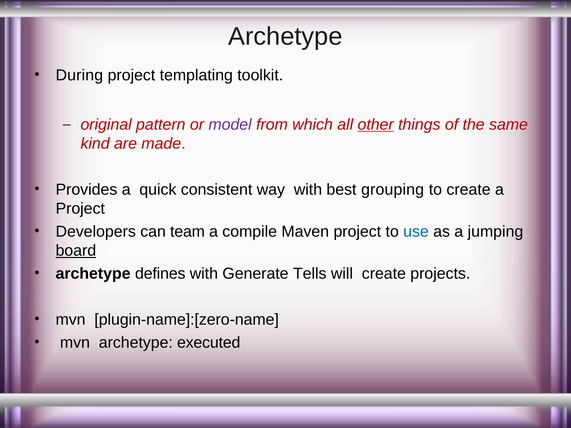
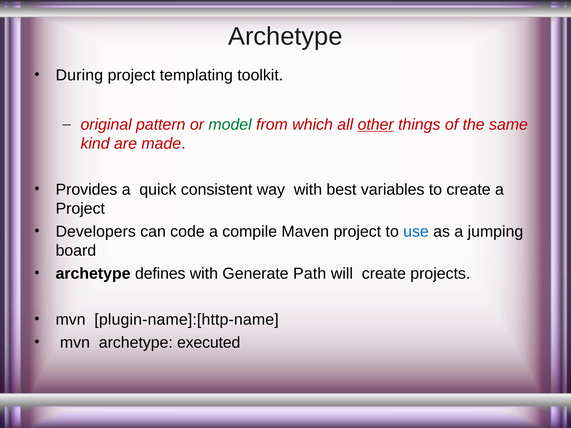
model colour: purple -> green (230, 125)
grouping: grouping -> variables (393, 190)
team: team -> code (187, 232)
board underline: present -> none (76, 251)
Tells: Tells -> Path (310, 274)
plugin-name]:[zero-name: plugin-name]:[zero-name -> plugin-name]:[http-name (187, 320)
